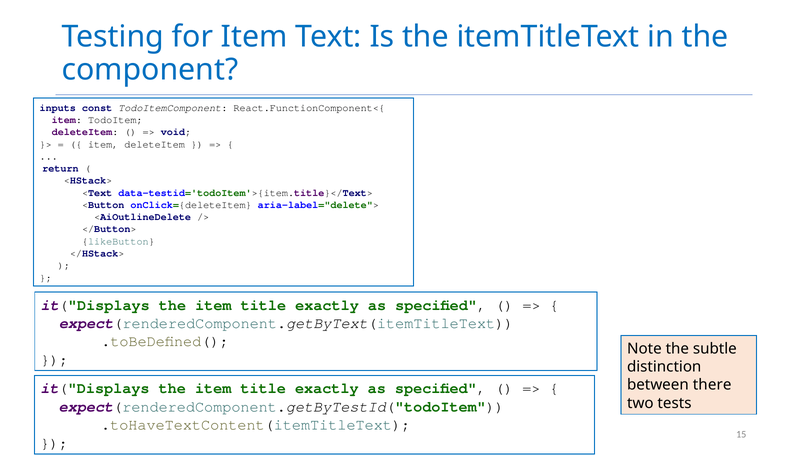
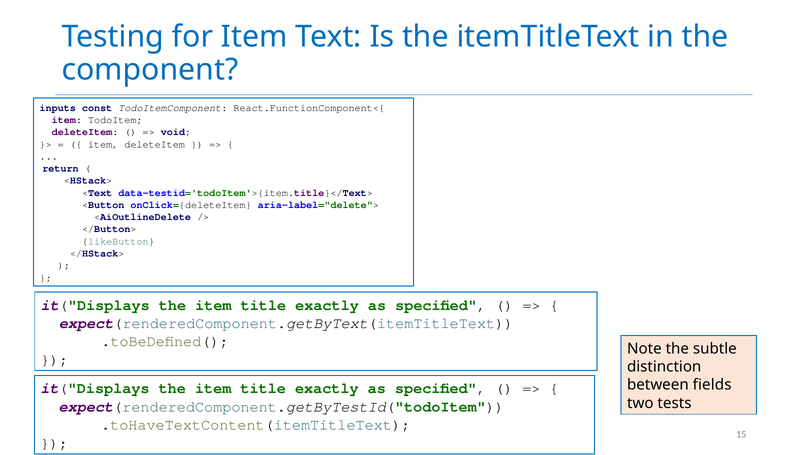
there: there -> fields (712, 385)
